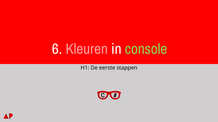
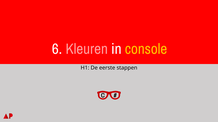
console colour: light green -> yellow (146, 49)
